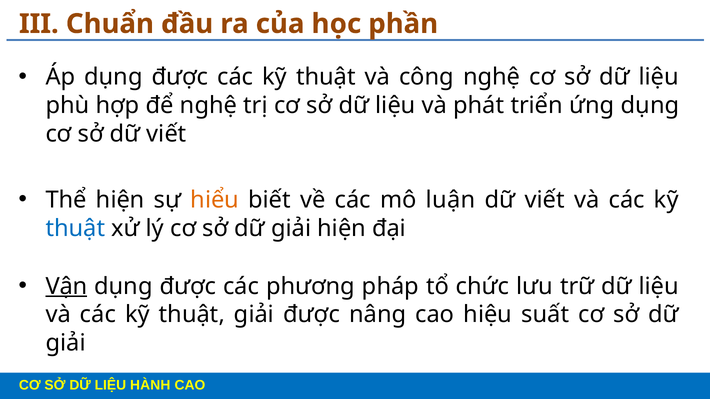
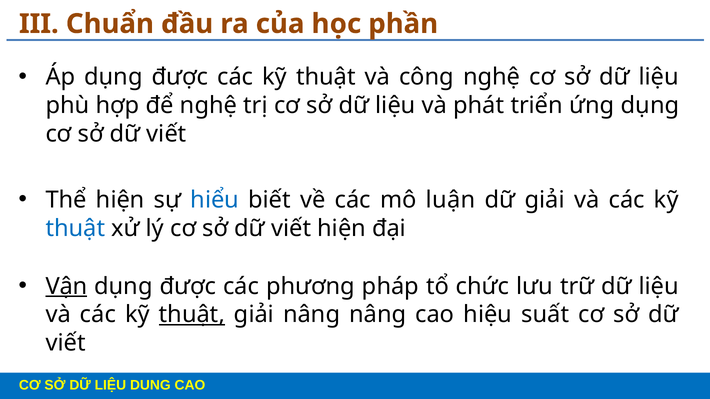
hiểu colour: orange -> blue (215, 200)
viết: viết -> giải (545, 200)
giải: giải -> viết (291, 229)
thuật underline: none -> present (192, 315)
giải được: được -> nâng (312, 315)
giải: giải -> viết (66, 343)
HÀNH: HÀNH -> DUNG (150, 386)
